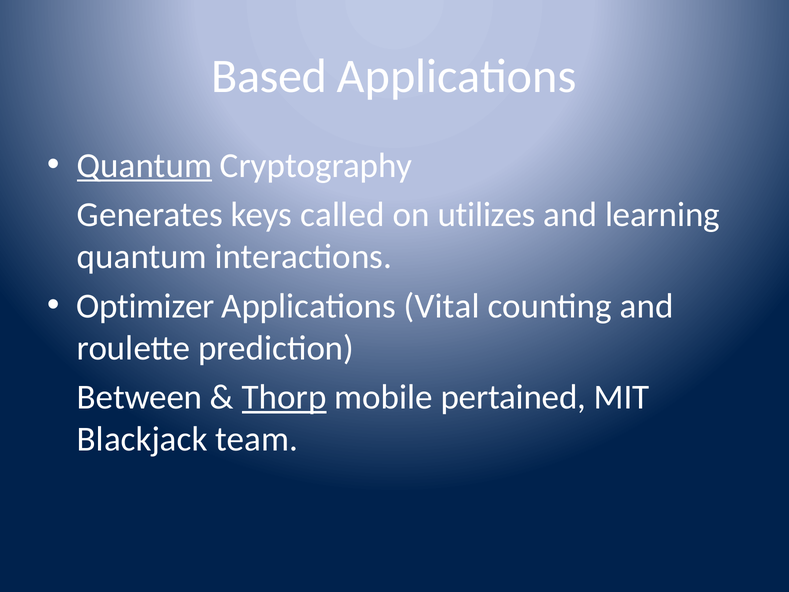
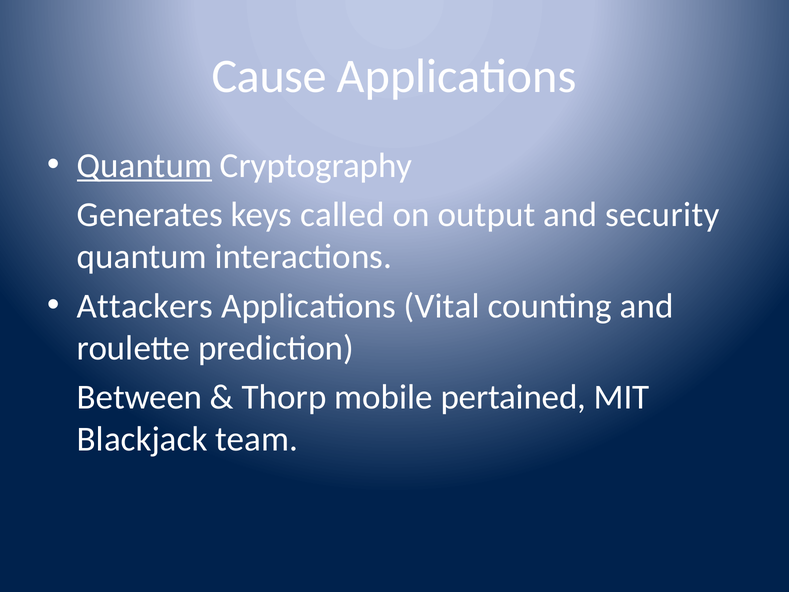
Based: Based -> Cause (269, 76)
utilizes: utilizes -> output (487, 215)
learning: learning -> security (662, 215)
Optimizer: Optimizer -> Attackers (145, 306)
Thorp underline: present -> none (284, 397)
